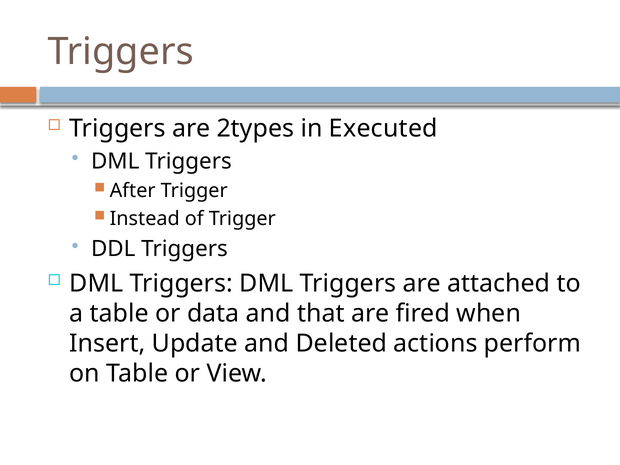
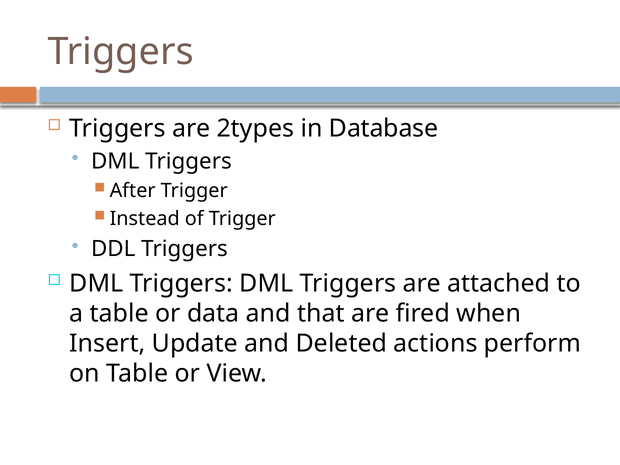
Executed: Executed -> Database (384, 128)
